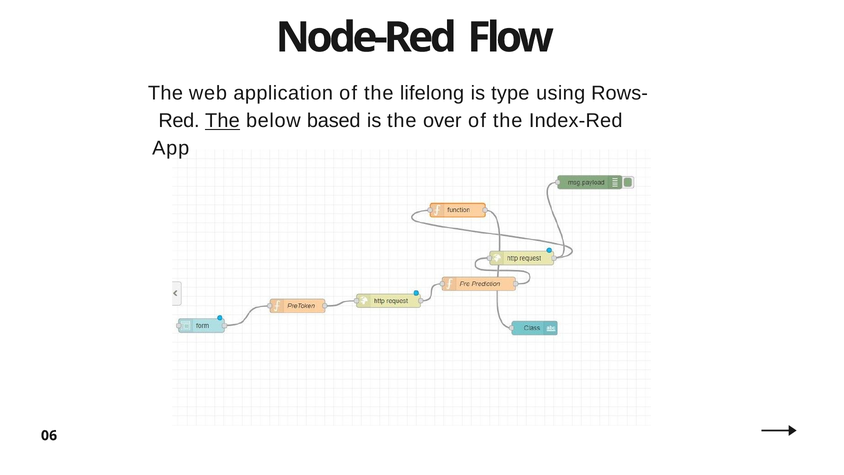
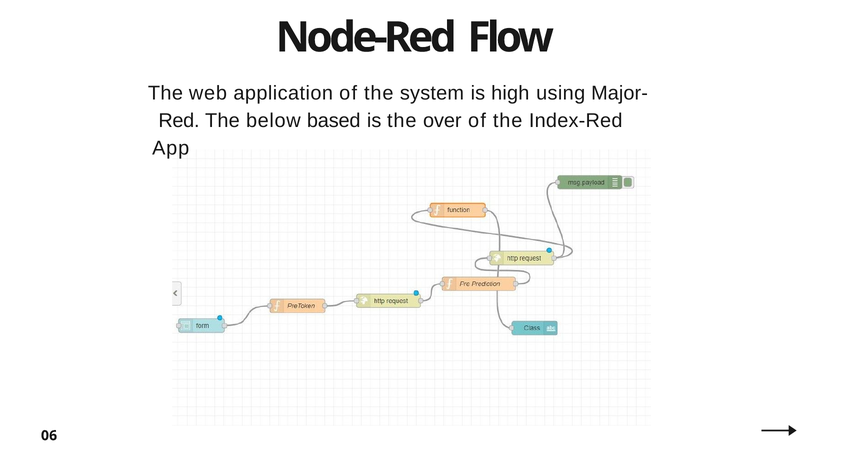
lifelong: lifelong -> system (432, 93)
type: type -> high (510, 93)
Rows-: Rows- -> Major- (620, 93)
The underline: present -> none (222, 121)
